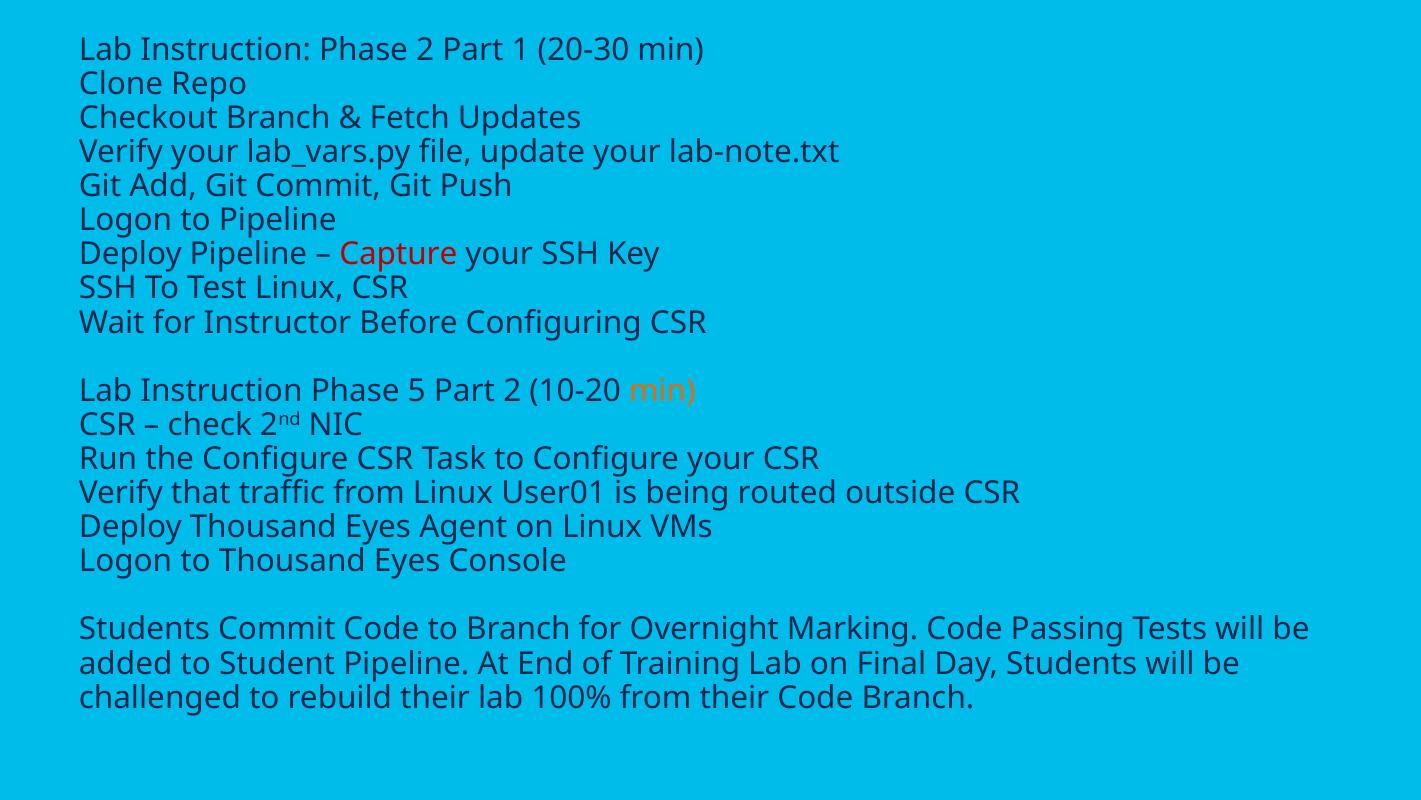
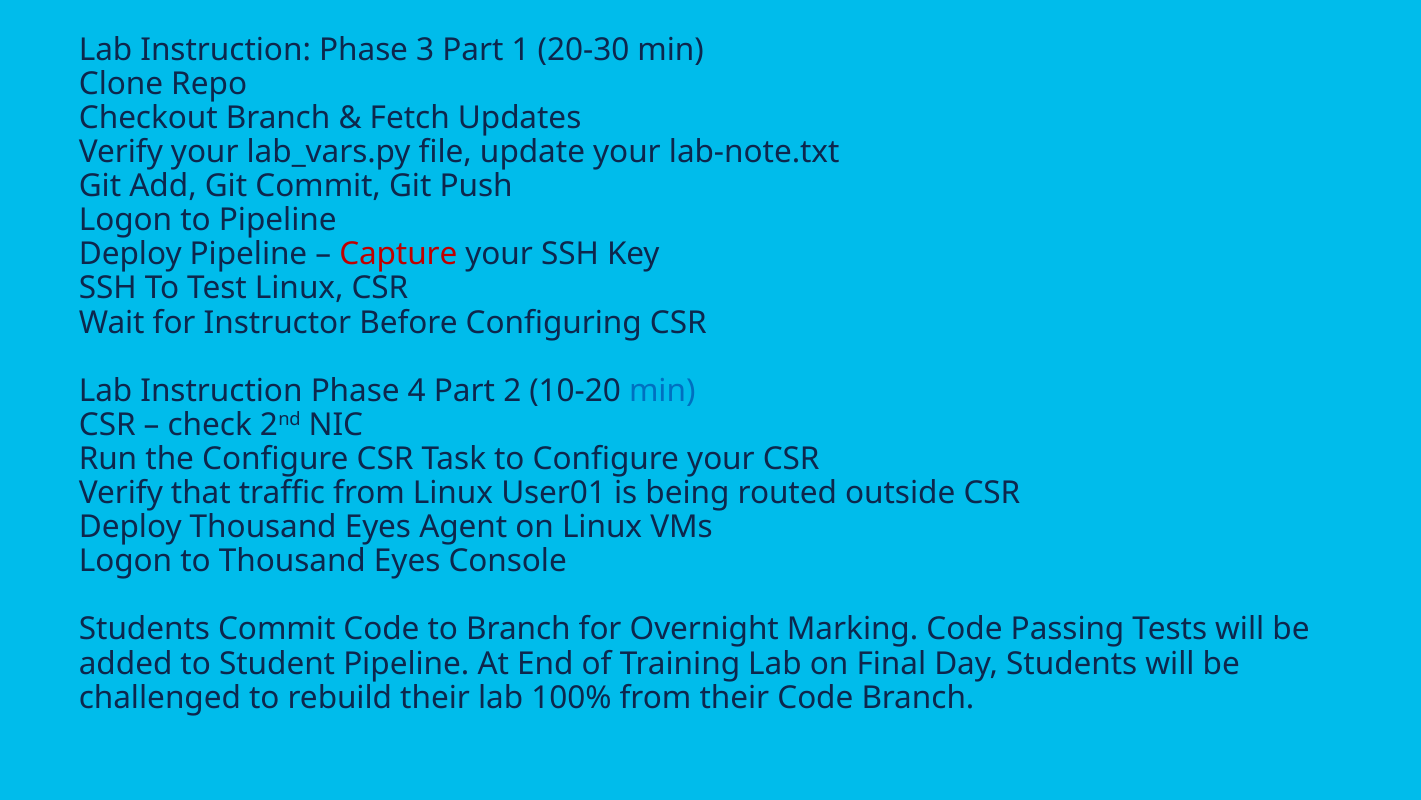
Phase 2: 2 -> 3 (425, 50)
5: 5 -> 4 (417, 391)
min colour: orange -> blue (662, 391)
